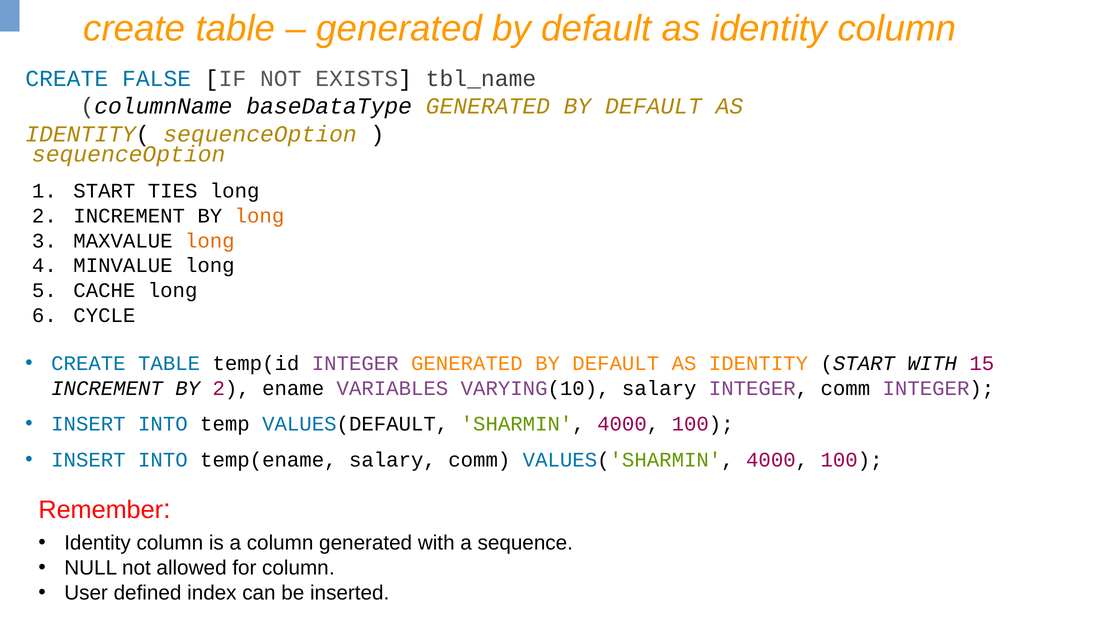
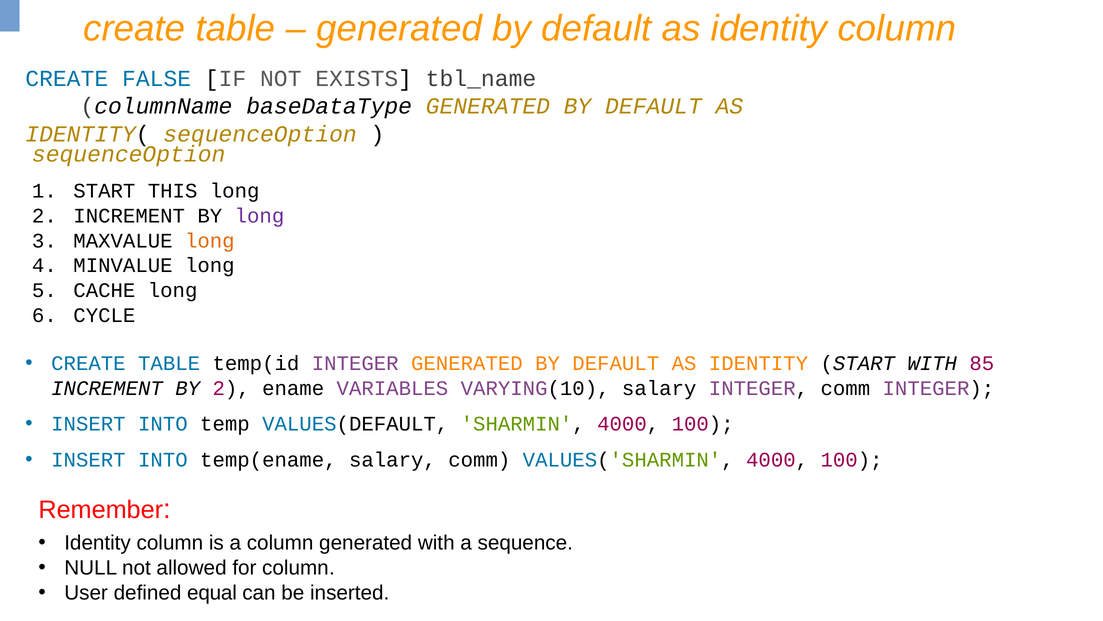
TIES: TIES -> THIS (173, 191)
long colour: orange -> purple (259, 216)
15: 15 -> 85 (982, 363)
index: index -> equal (212, 592)
